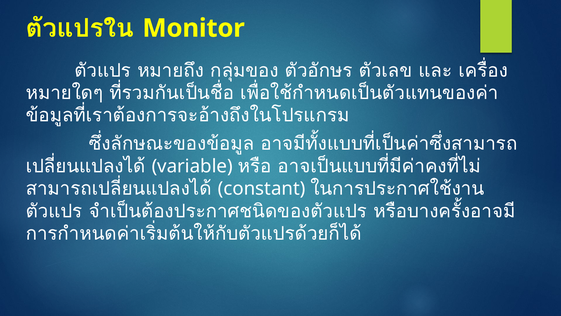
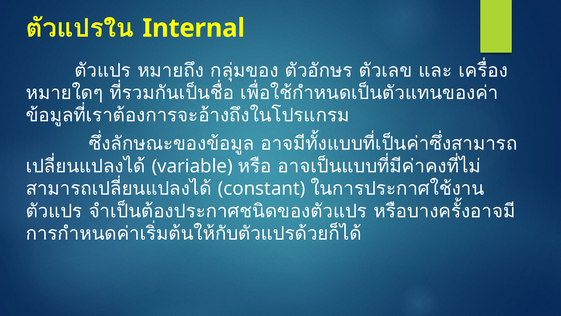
Monitor: Monitor -> Internal (194, 28)
